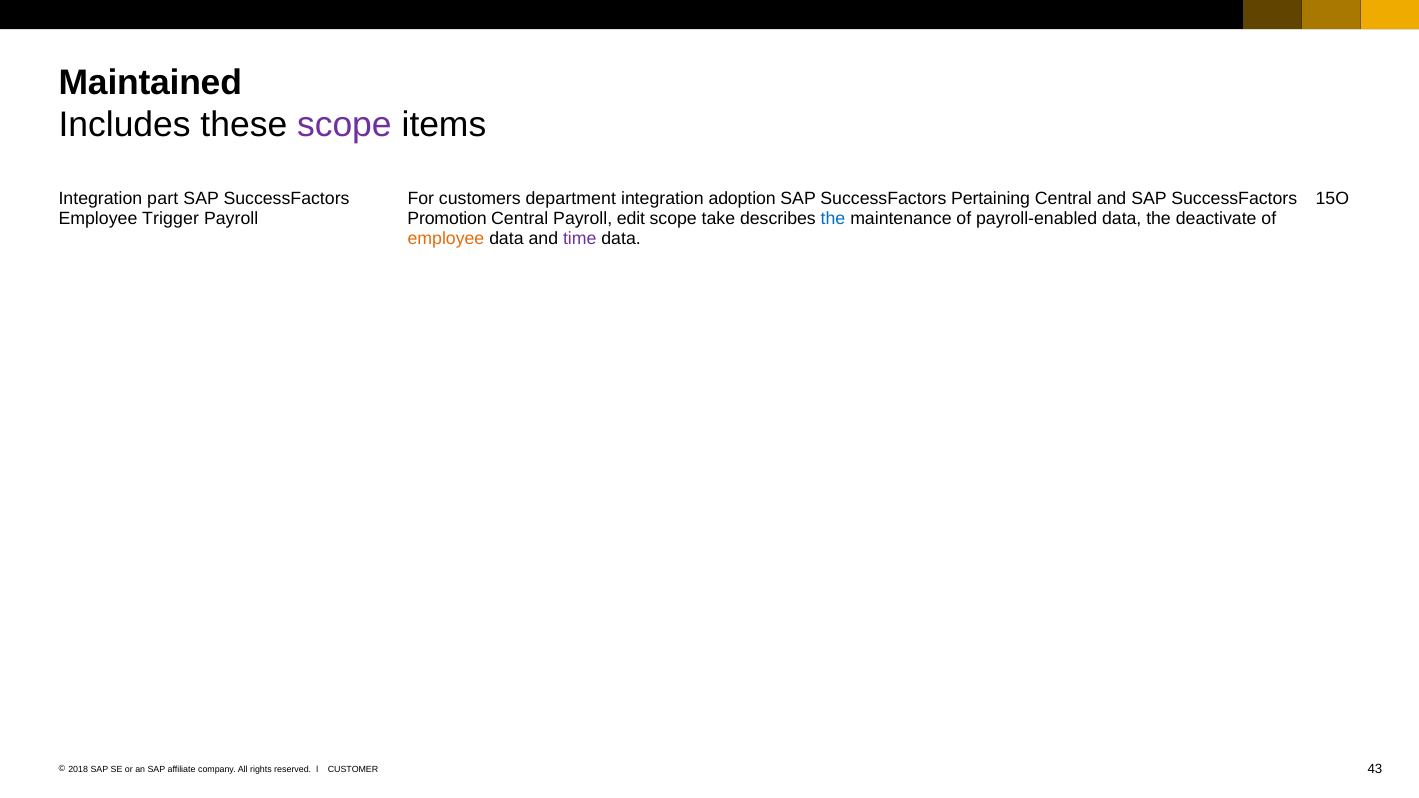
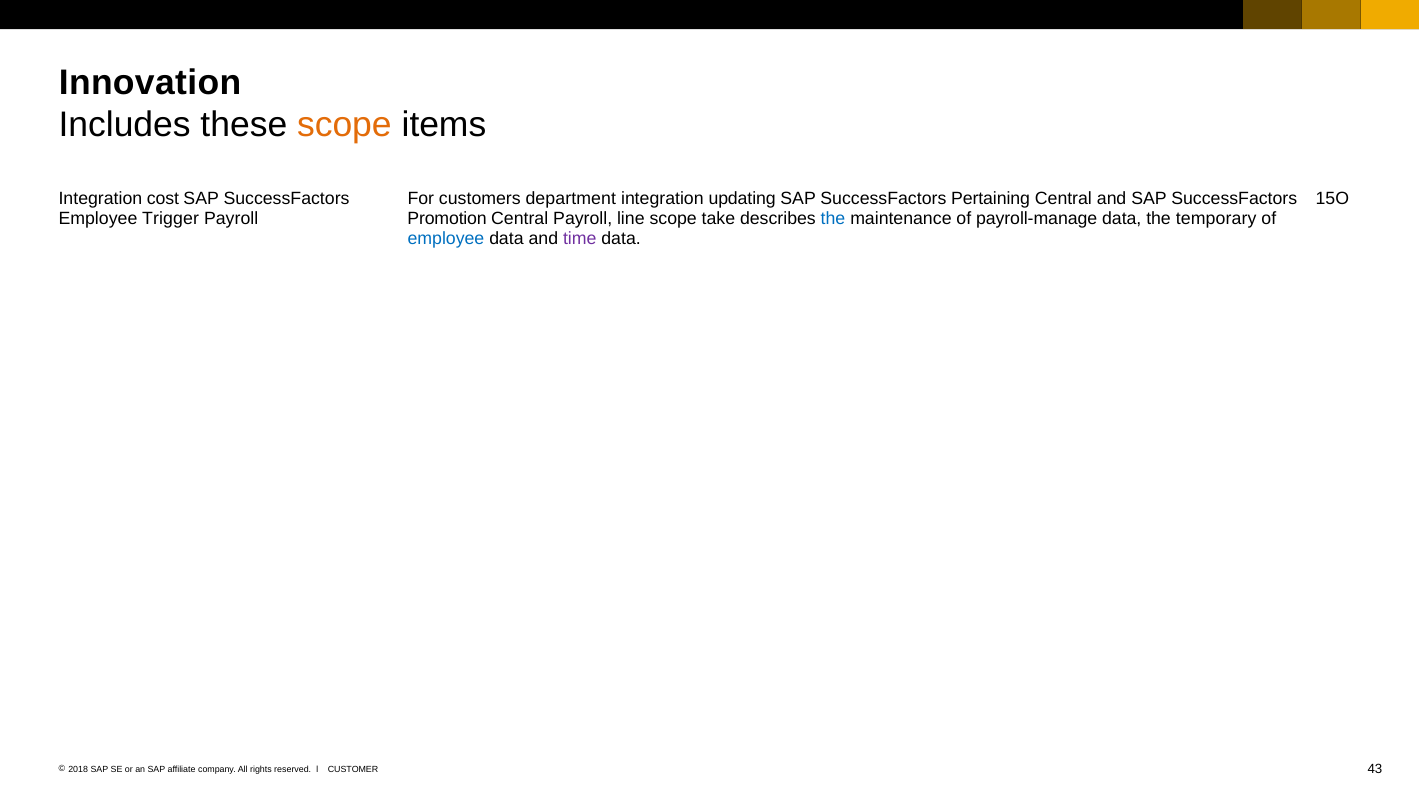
Maintained: Maintained -> Innovation (150, 82)
scope colour: purple -> orange (344, 125)
part: part -> cost (163, 199)
adoption: adoption -> updating (742, 199)
edit: edit -> line (631, 219)
payroll-enabled: payroll-enabled -> payroll-manage (1037, 219)
deactivate: deactivate -> temporary (1216, 219)
employee colour: orange -> blue (446, 238)
